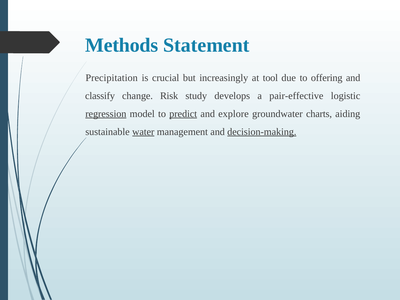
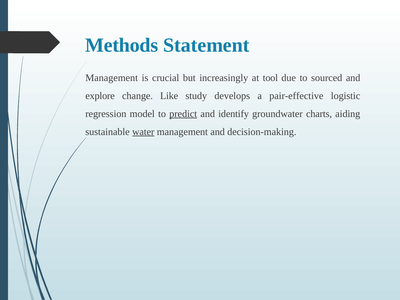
Precipitation: Precipitation -> Management (112, 78)
offering: offering -> sourced (327, 78)
classify: classify -> explore (100, 96)
Risk: Risk -> Like (169, 96)
regression underline: present -> none (106, 114)
explore: explore -> identify (234, 114)
decision-making underline: present -> none (262, 132)
